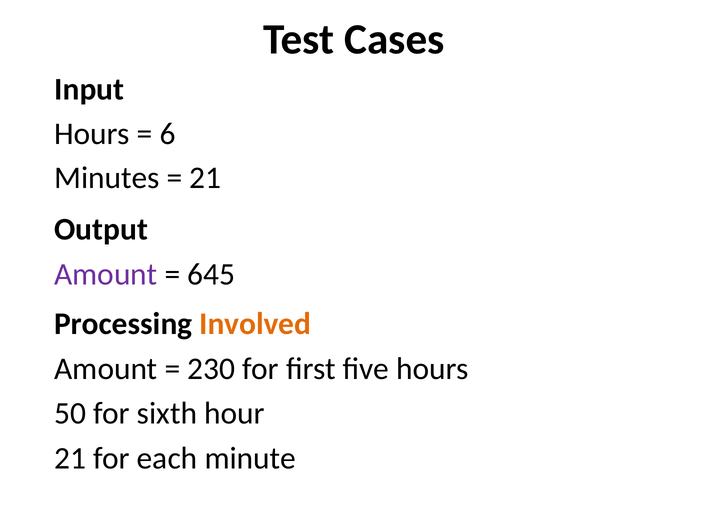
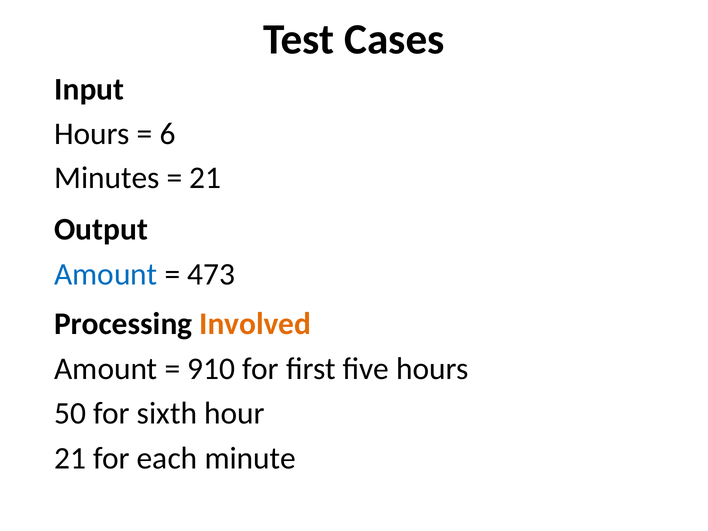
Amount colour: purple -> blue (106, 274)
645: 645 -> 473 (211, 274)
230: 230 -> 910 (211, 369)
